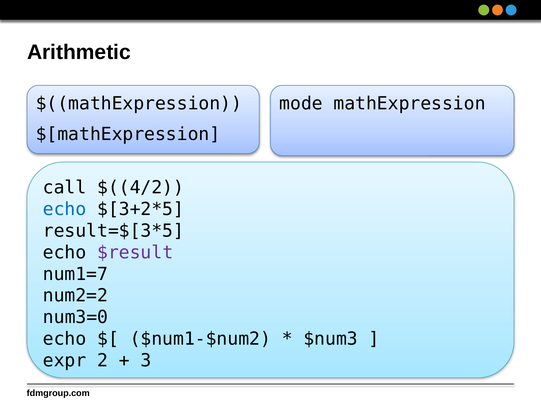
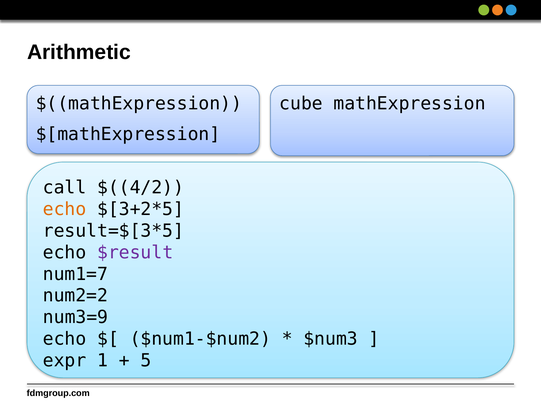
mode: mode -> cube (301, 104)
echo colour: blue -> orange (65, 209)
num3=0: num3=0 -> num3=9 (76, 317)
2: 2 -> 1 (103, 360)
3: 3 -> 5 (146, 360)
